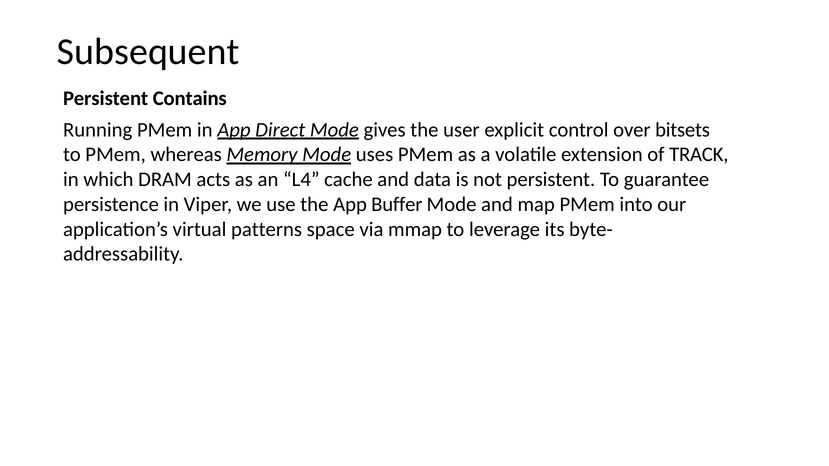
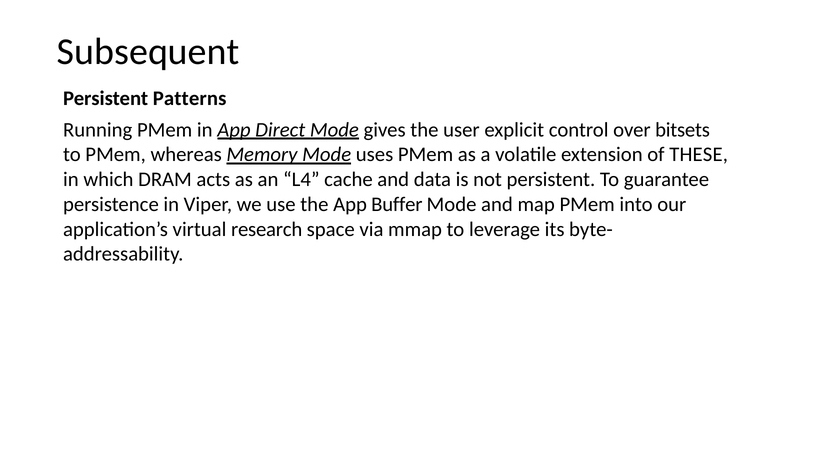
Contains: Contains -> Patterns (190, 98)
TRACK: TRACK -> THESE (699, 155)
patterns: patterns -> research (267, 229)
